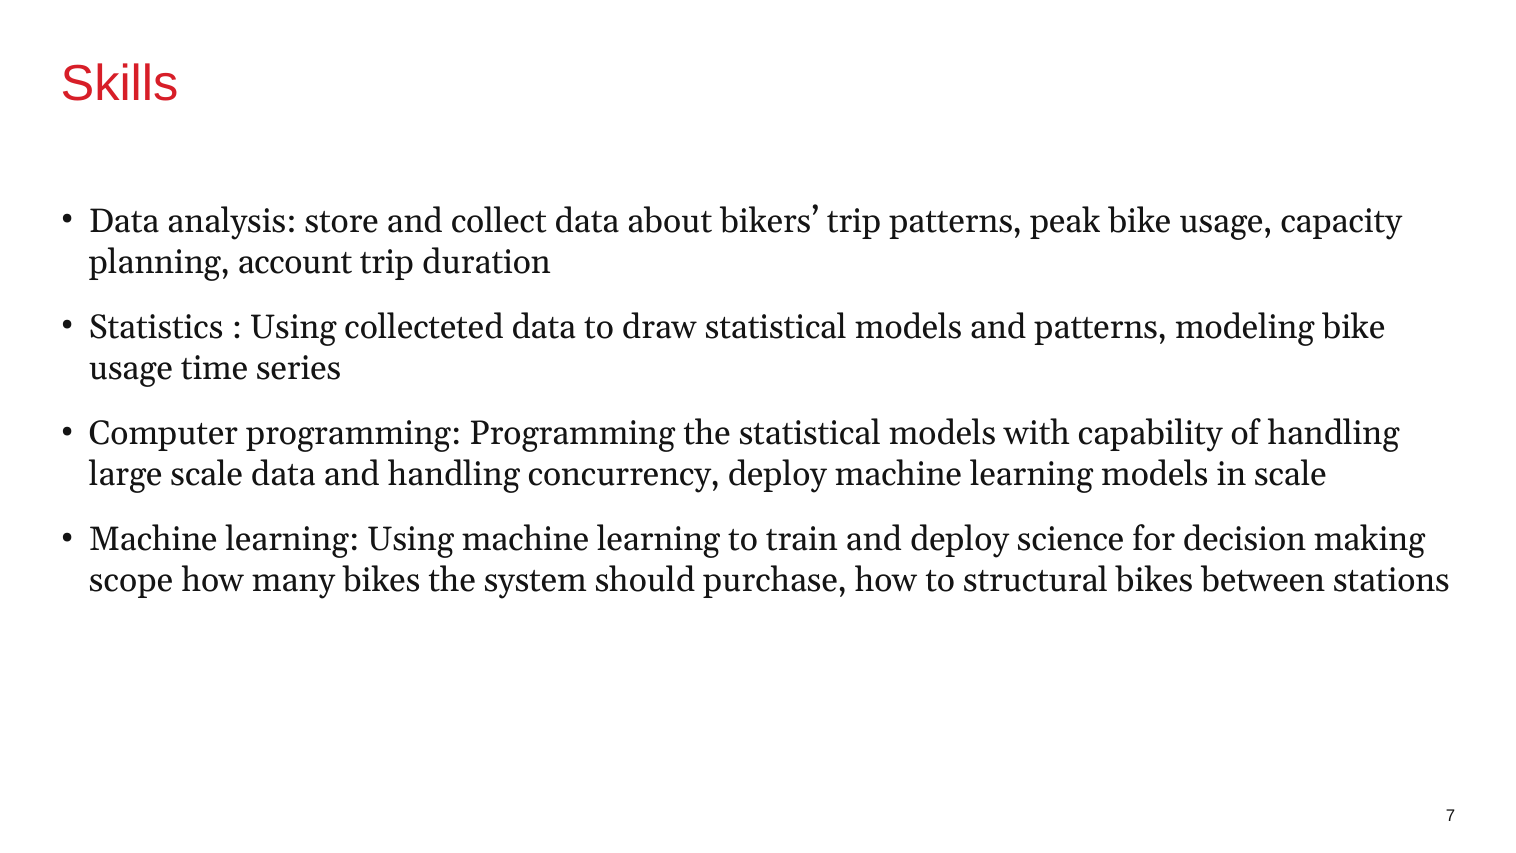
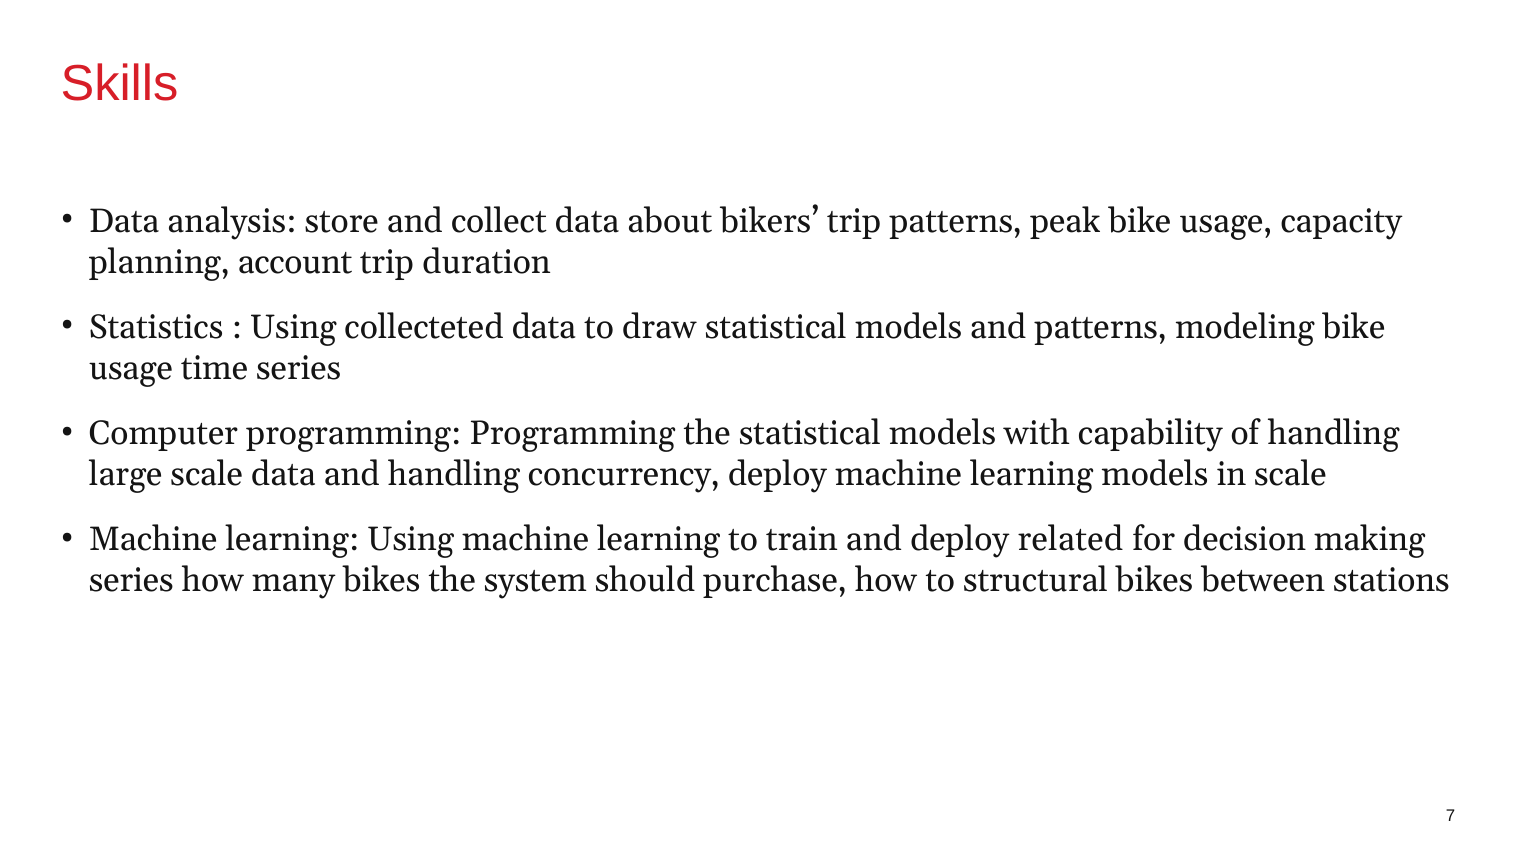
science: science -> related (1070, 540)
scope: scope -> series (131, 580)
